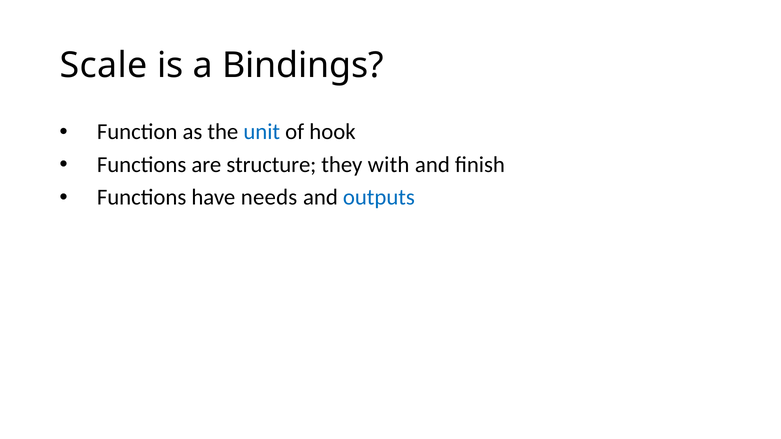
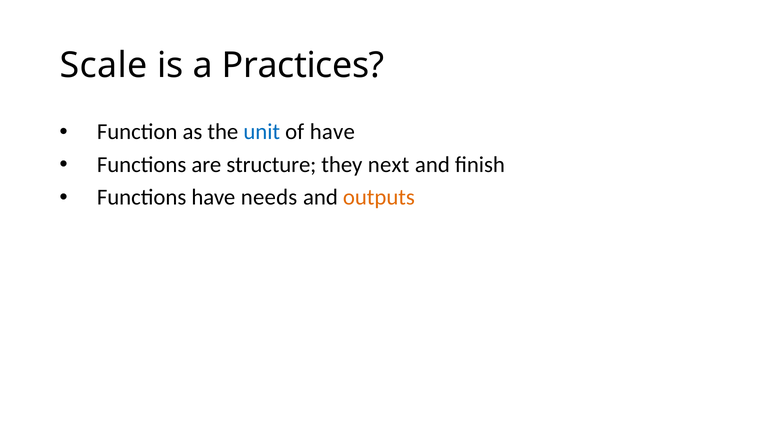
Bindings: Bindings -> Practices (303, 66)
of hook: hook -> have (332, 132)
with: with -> next (389, 165)
outputs colour: blue -> orange (379, 198)
